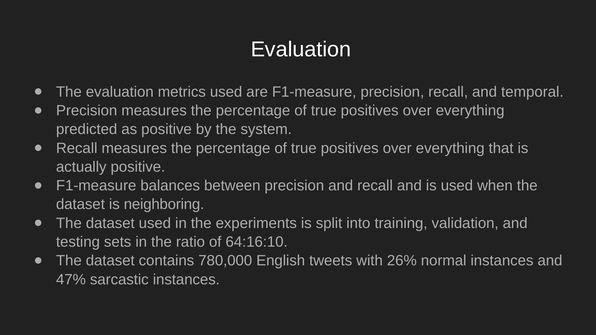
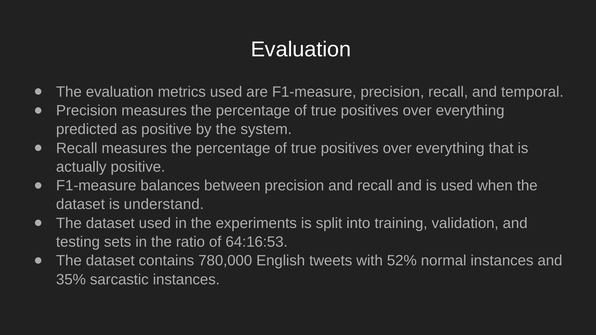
neighboring: neighboring -> understand (164, 205)
64:16:10: 64:16:10 -> 64:16:53 (257, 242)
26%: 26% -> 52% (402, 261)
47%: 47% -> 35% (71, 280)
